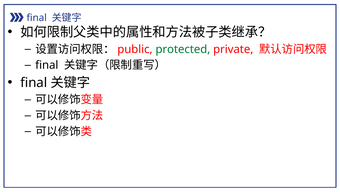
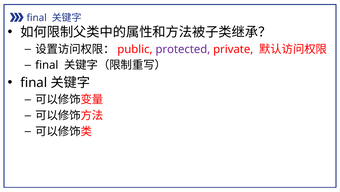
protected colour: green -> purple (183, 49)
